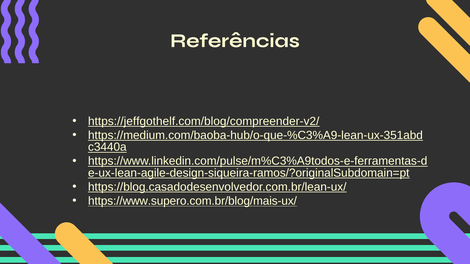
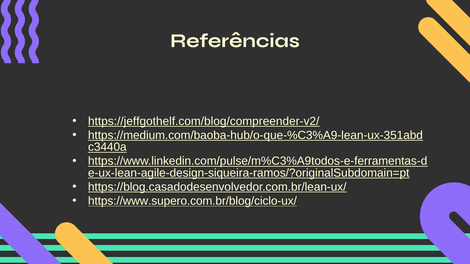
https://www.supero.com.br/blog/mais-ux/: https://www.supero.com.br/blog/mais-ux/ -> https://www.supero.com.br/blog/ciclo-ux/ (192, 201)
